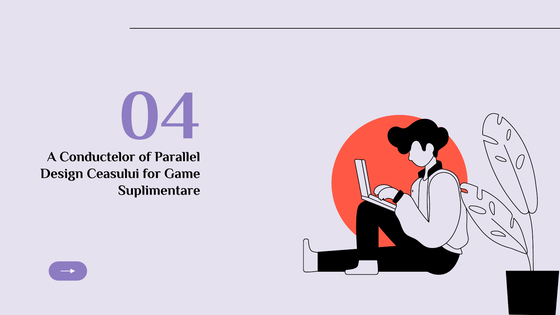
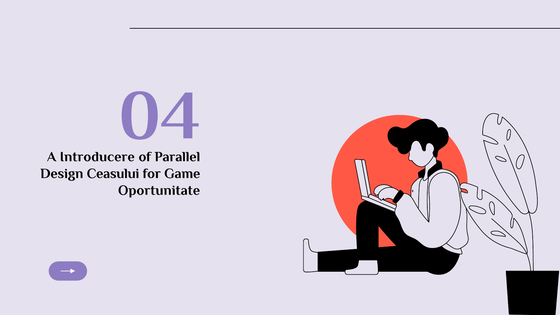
Conductelor: Conductelor -> Introducere (97, 157)
Suplimentare: Suplimentare -> Oportunitate (159, 190)
